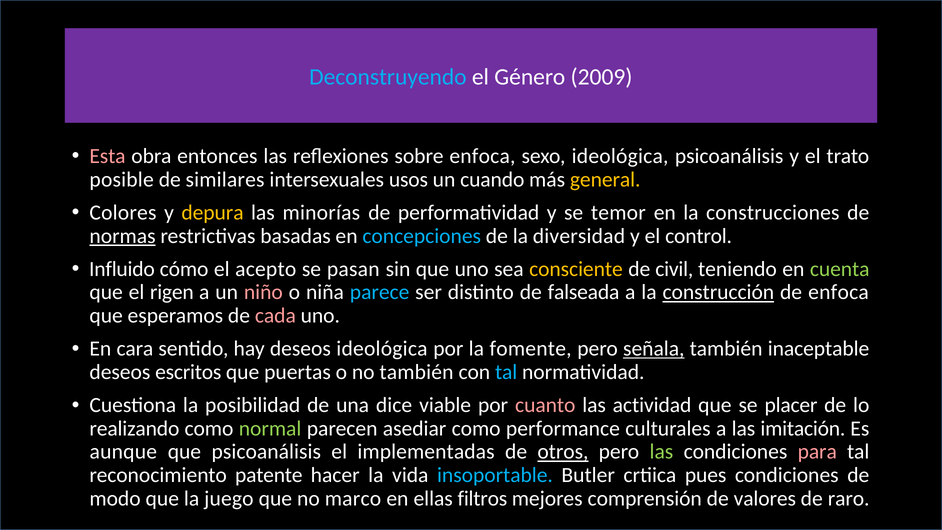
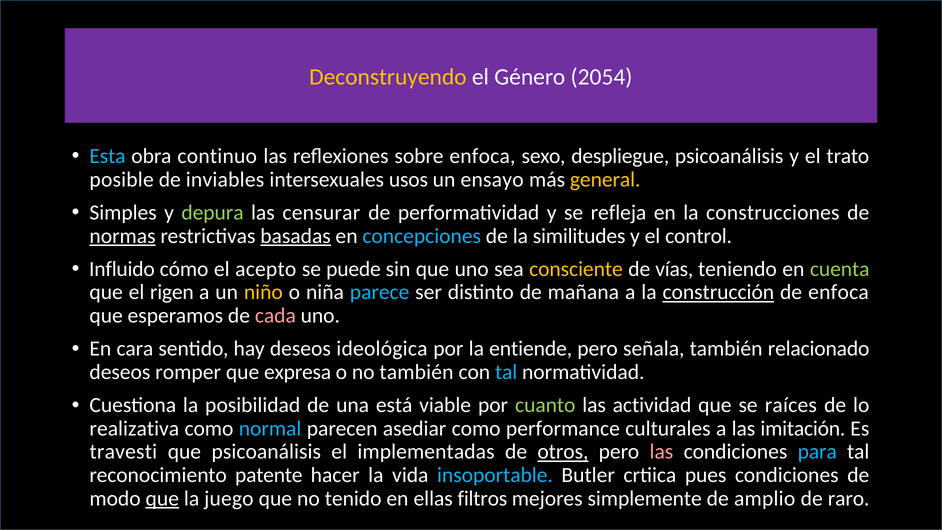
Deconstruyendo colour: light blue -> yellow (388, 77)
2009: 2009 -> 2054 (602, 77)
Esta colour: pink -> light blue (108, 156)
entonces: entonces -> continuo (217, 156)
sexo ideológica: ideológica -> despliegue (620, 156)
similares: similares -> inviables (225, 179)
cuando: cuando -> ensayo (492, 179)
Colores: Colores -> Simples (123, 213)
depura colour: yellow -> light green (213, 213)
minorías: minorías -> censurar (321, 213)
temor: temor -> refleja (618, 213)
basadas underline: none -> present (296, 236)
diversidad: diversidad -> similitudes (579, 236)
pasan: pasan -> puede (353, 269)
civil: civil -> vías (674, 269)
niño colour: pink -> yellow (263, 292)
falseada: falseada -> mañana (583, 292)
fomente: fomente -> entiende (531, 349)
señala underline: present -> none (654, 349)
inaceptable: inaceptable -> relacionado (819, 349)
escritos: escritos -> romper (188, 372)
puertas: puertas -> expresa (298, 372)
dice: dice -> está (394, 405)
cuanto colour: pink -> light green (545, 405)
placer: placer -> raíces (791, 405)
realizando: realizando -> realizativa (134, 428)
normal colour: light green -> light blue (270, 428)
aunque: aunque -> travesti (123, 452)
las colour: light green -> pink (661, 452)
para colour: pink -> light blue (817, 452)
que underline: none -> present (162, 498)
marco: marco -> tenido (353, 498)
comprensión: comprensión -> simplemente (645, 498)
valores: valores -> amplio (765, 498)
